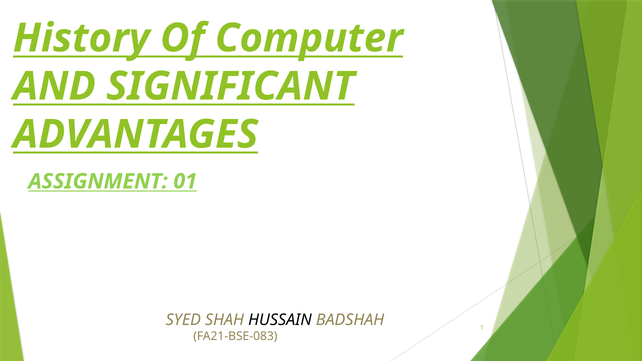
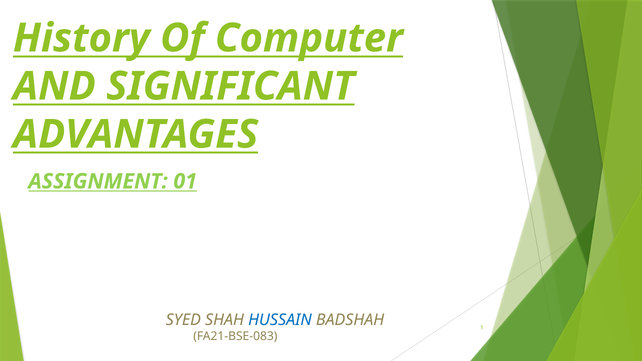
HUSSAIN colour: black -> blue (280, 320)
